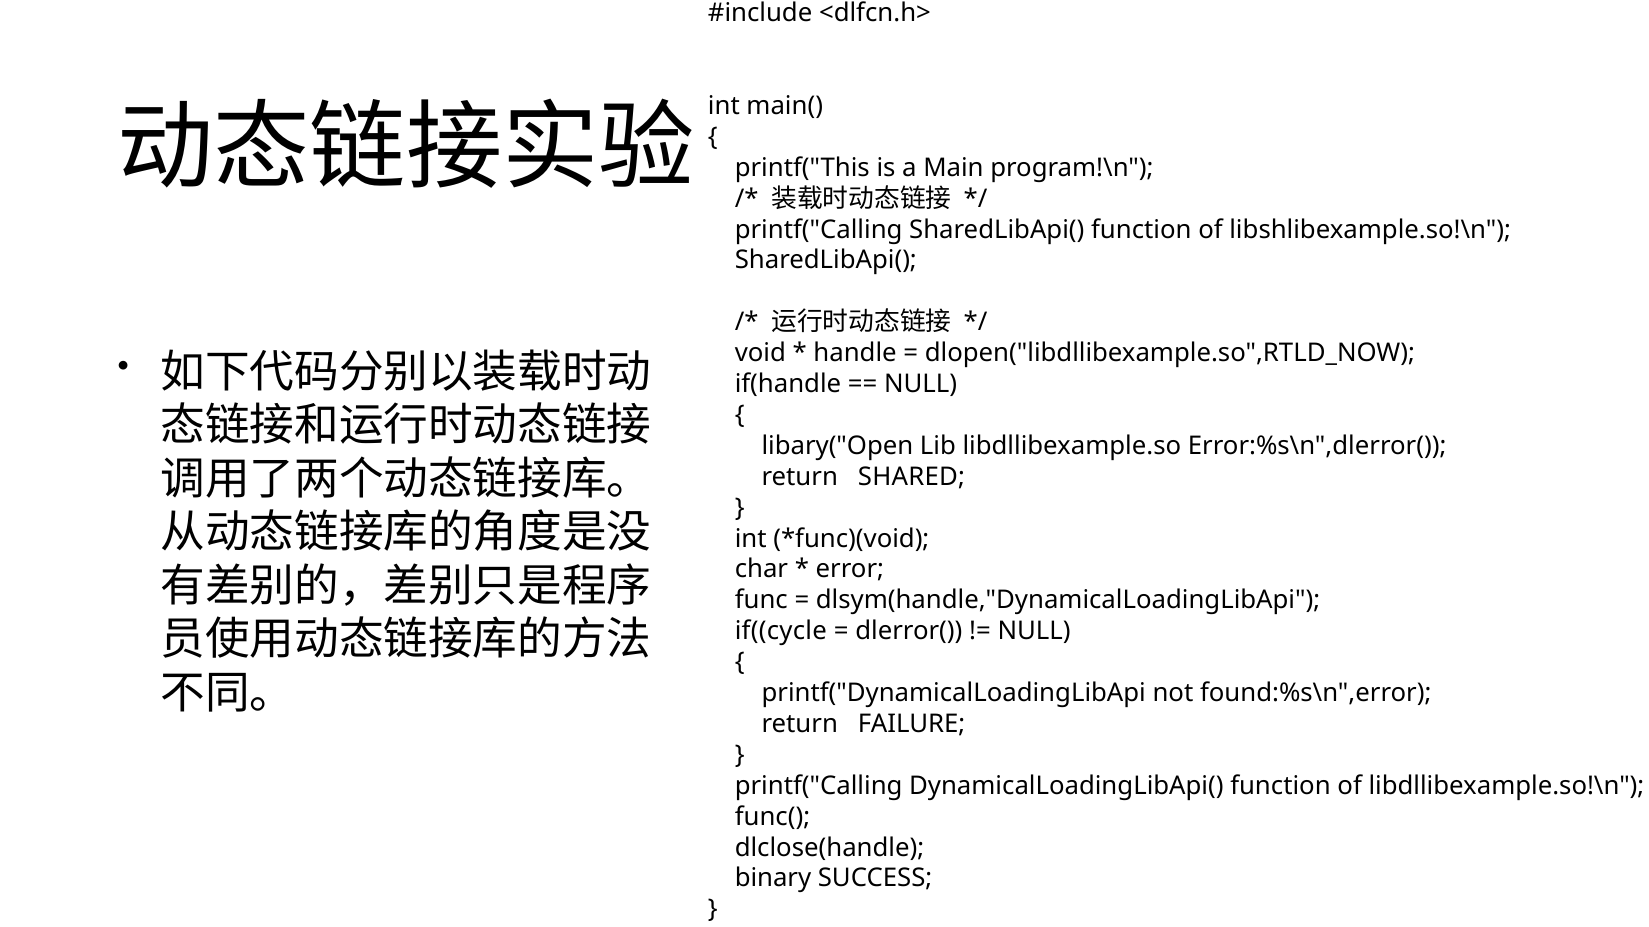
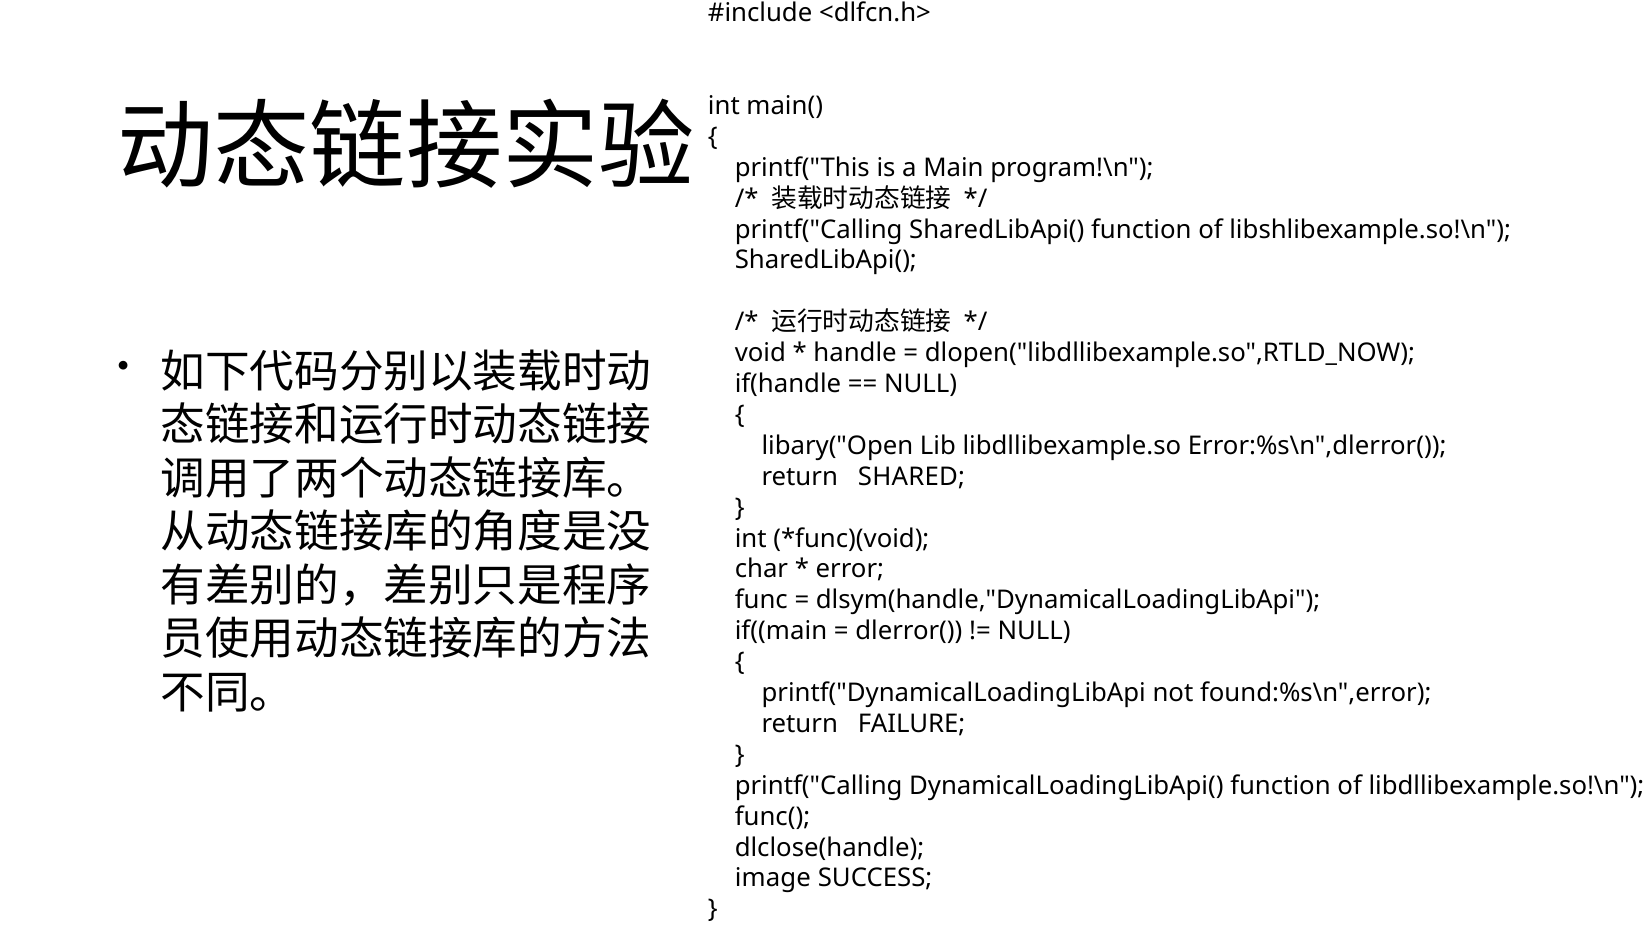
if((cycle: if((cycle -> if((main (781, 632)
binary: binary -> image (773, 879)
